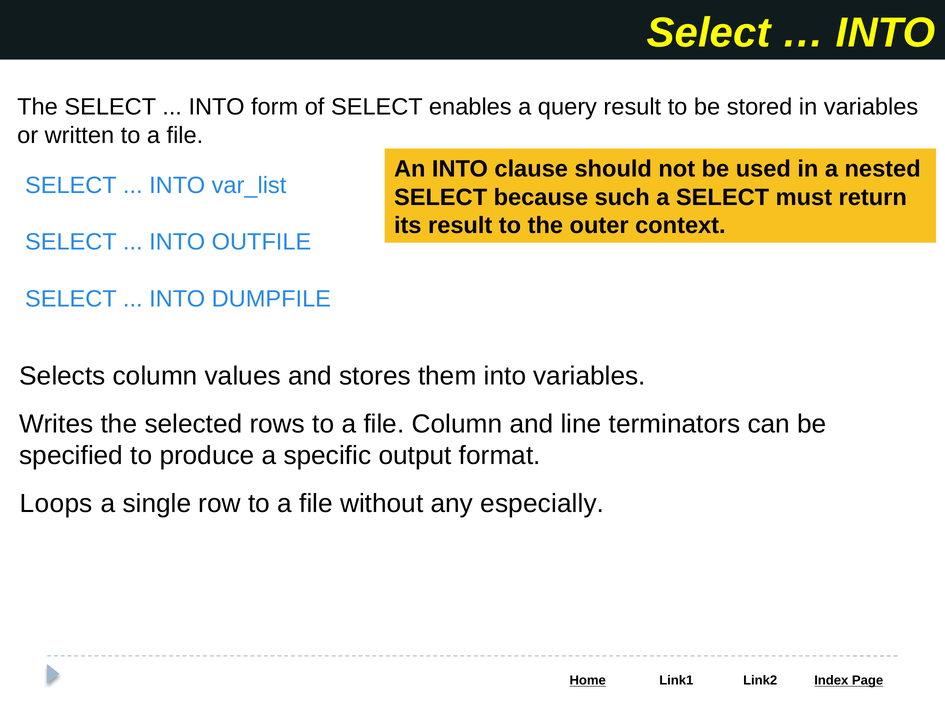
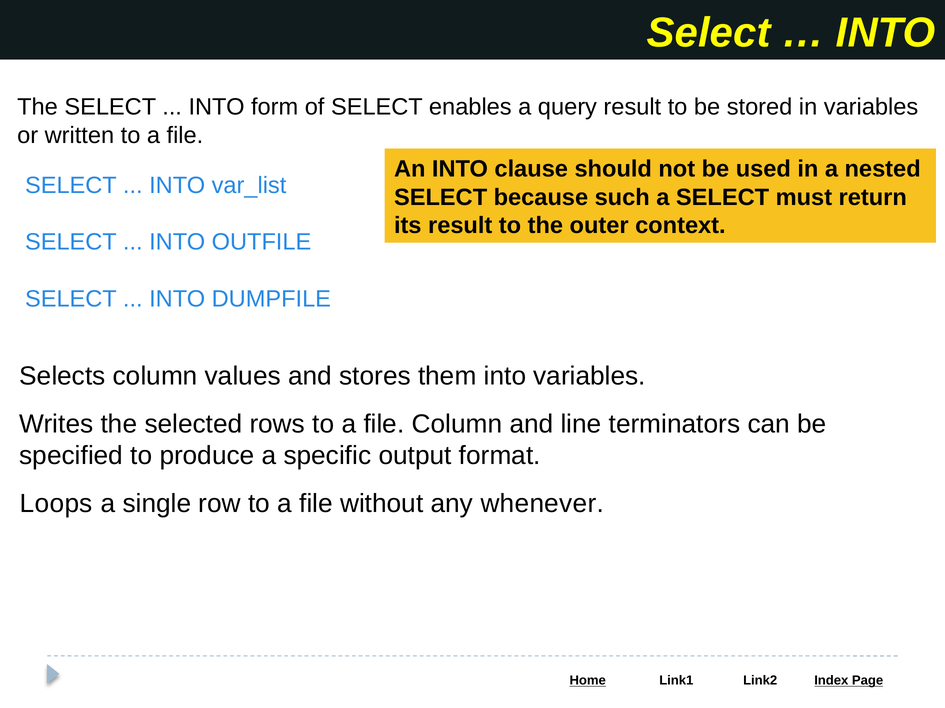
especially: especially -> whenever (542, 504)
